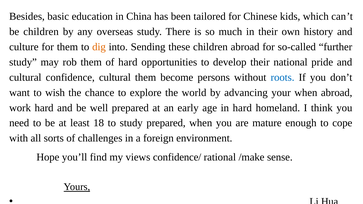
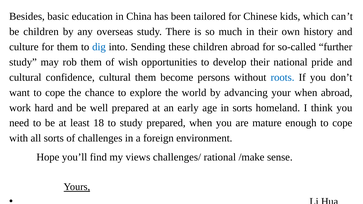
dig colour: orange -> blue (99, 47)
of hard: hard -> wish (128, 62)
want to wish: wish -> cope (55, 93)
in hard: hard -> sorts (242, 108)
confidence/: confidence/ -> challenges/ (177, 157)
